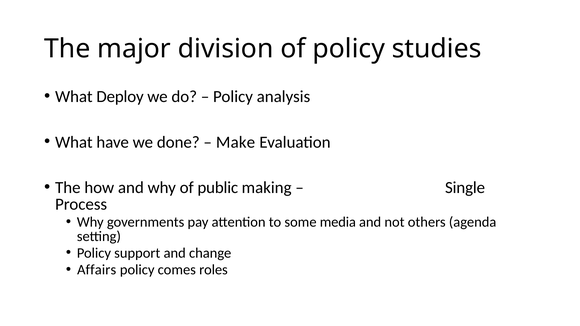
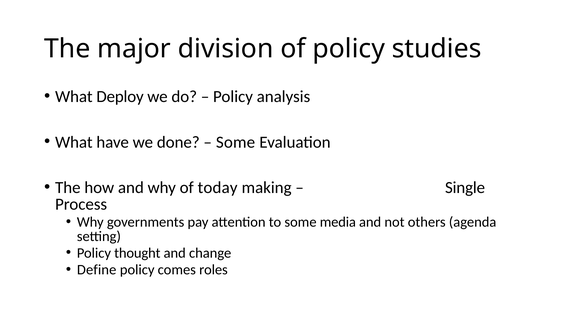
Make: Make -> Some (236, 142)
public: public -> today (218, 188)
support: support -> thought (137, 253)
Affairs: Affairs -> Define (97, 270)
